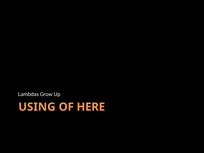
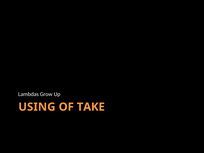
HERE: HERE -> TAKE (91, 107)
